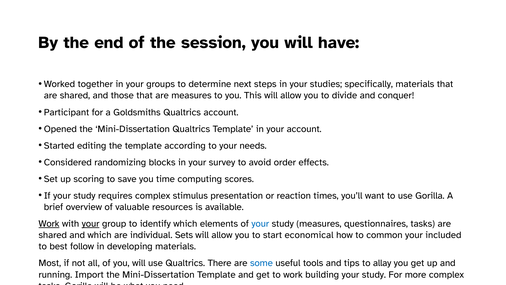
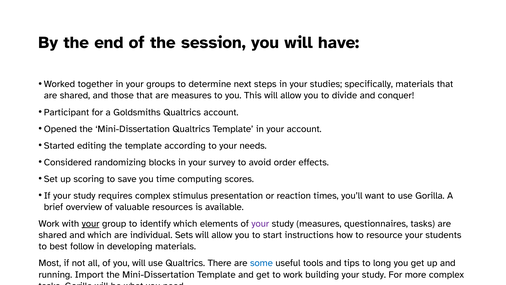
Work underline: present -> none (49, 223)
your colour: blue -> purple (260, 223)
economical: economical -> instructions (309, 235)
common: common -> resource (384, 235)
included: included -> students (443, 235)
allay: allay -> long (382, 263)
